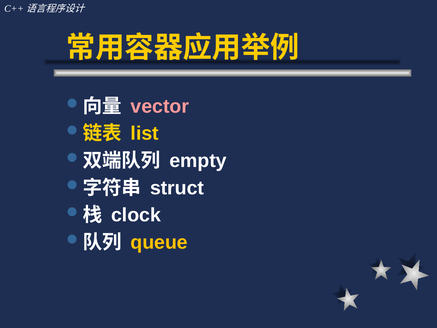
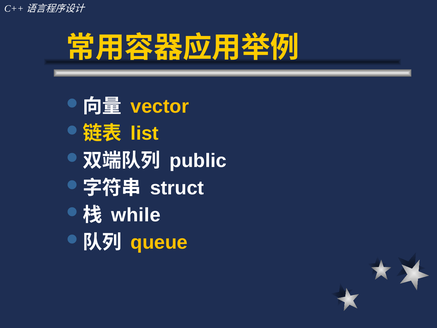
vector colour: pink -> yellow (160, 106)
empty: empty -> public (198, 161)
clock: clock -> while (136, 215)
